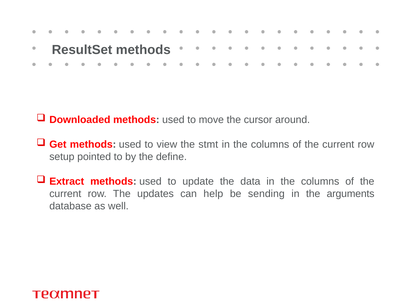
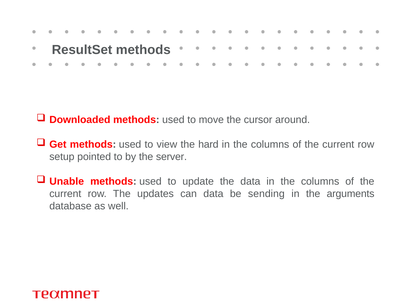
stmt: stmt -> hard (208, 145)
define: define -> server (171, 157)
Extract: Extract -> Unable (67, 182)
can help: help -> data (213, 194)
